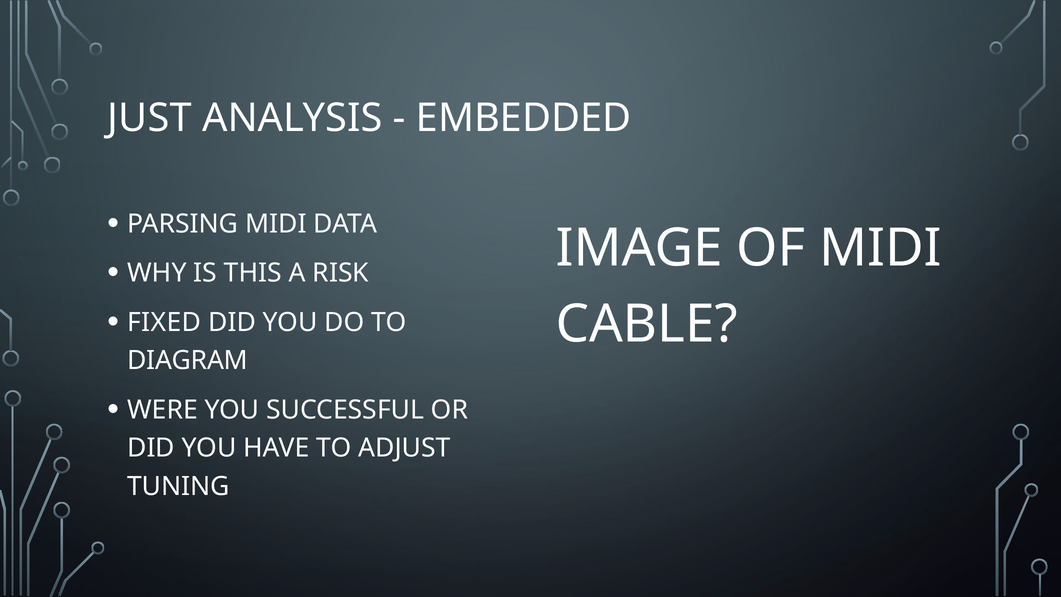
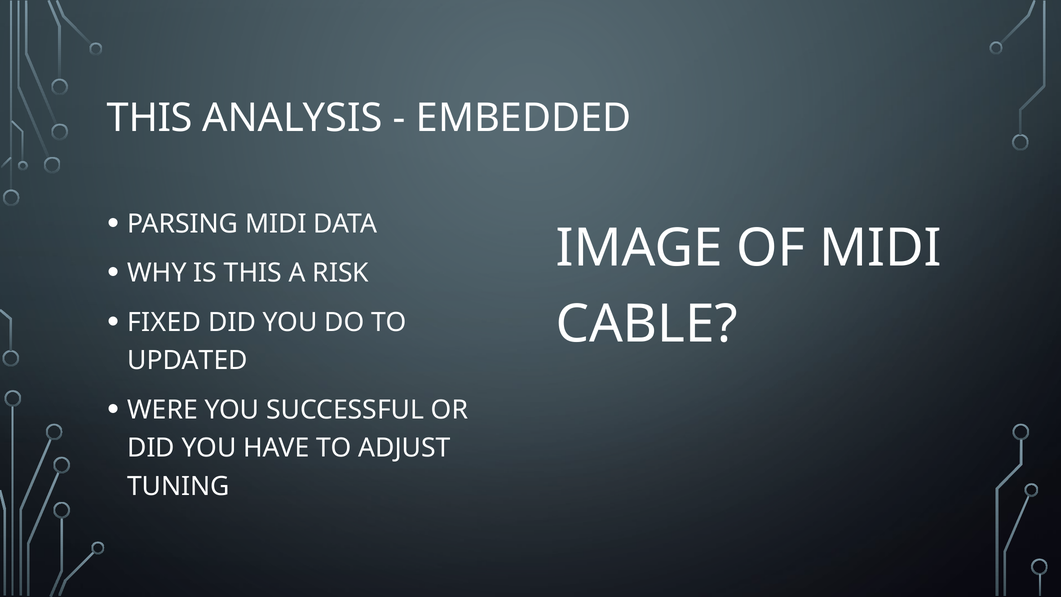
JUST: JUST -> THIS (150, 118)
DIAGRAM: DIAGRAM -> UPDATED (187, 361)
